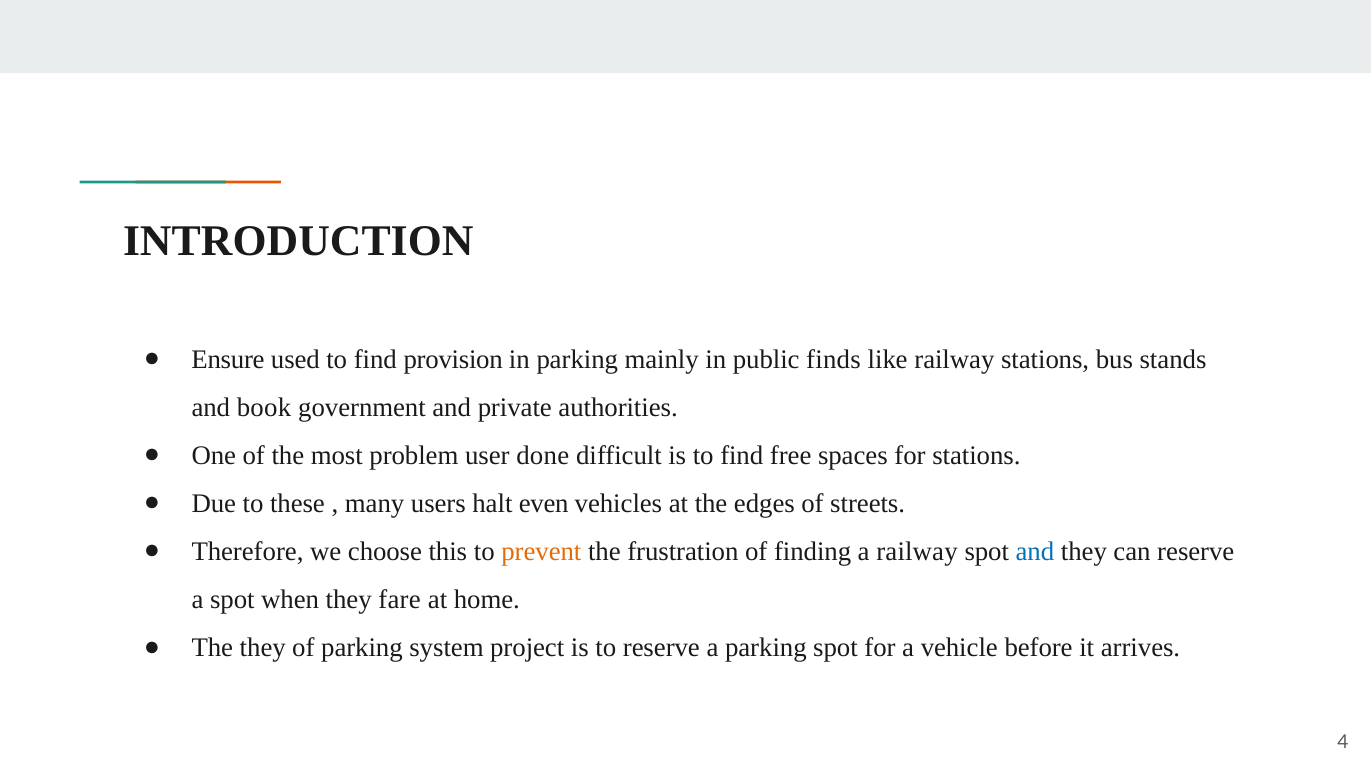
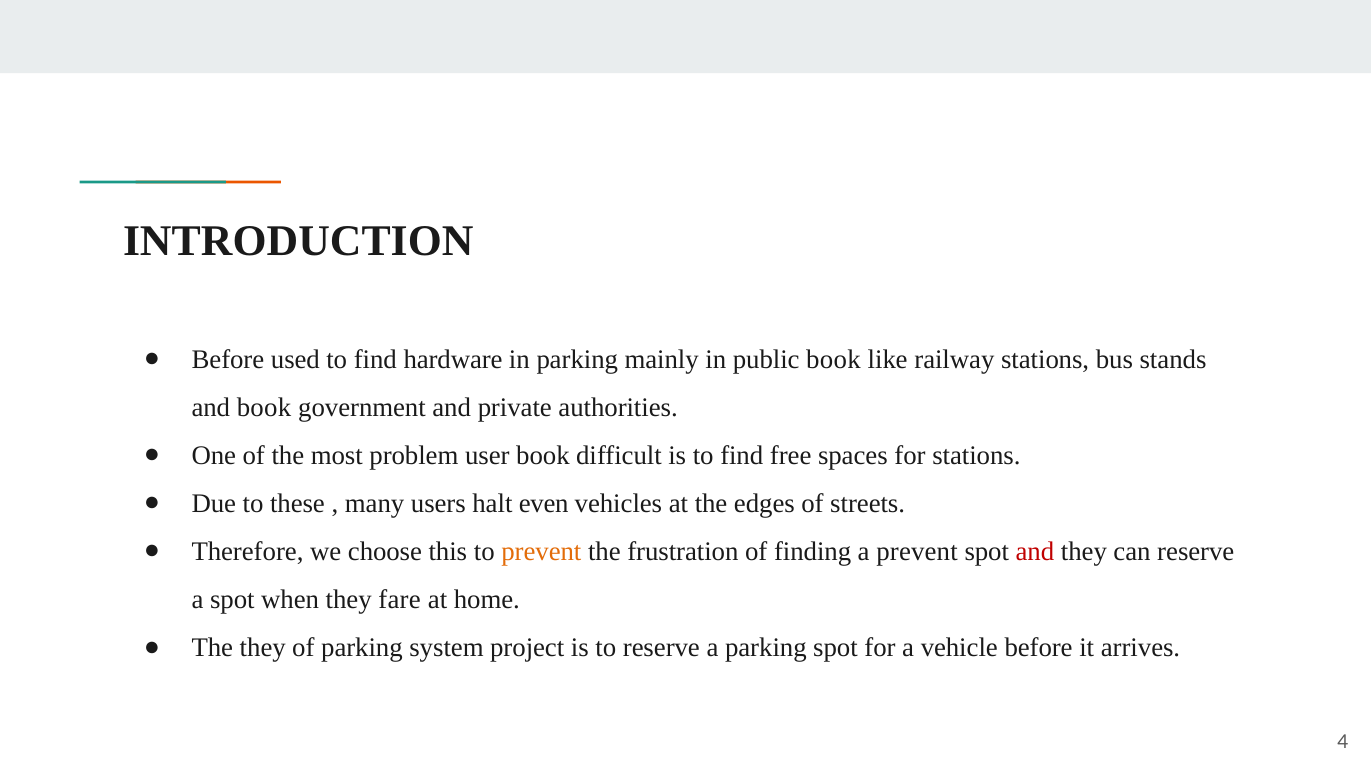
Ensure: Ensure -> Before (228, 359)
provision: provision -> hardware (453, 359)
public finds: finds -> book (833, 359)
user done: done -> book (543, 456)
a railway: railway -> prevent (917, 552)
and colour: blue -> red (1035, 552)
